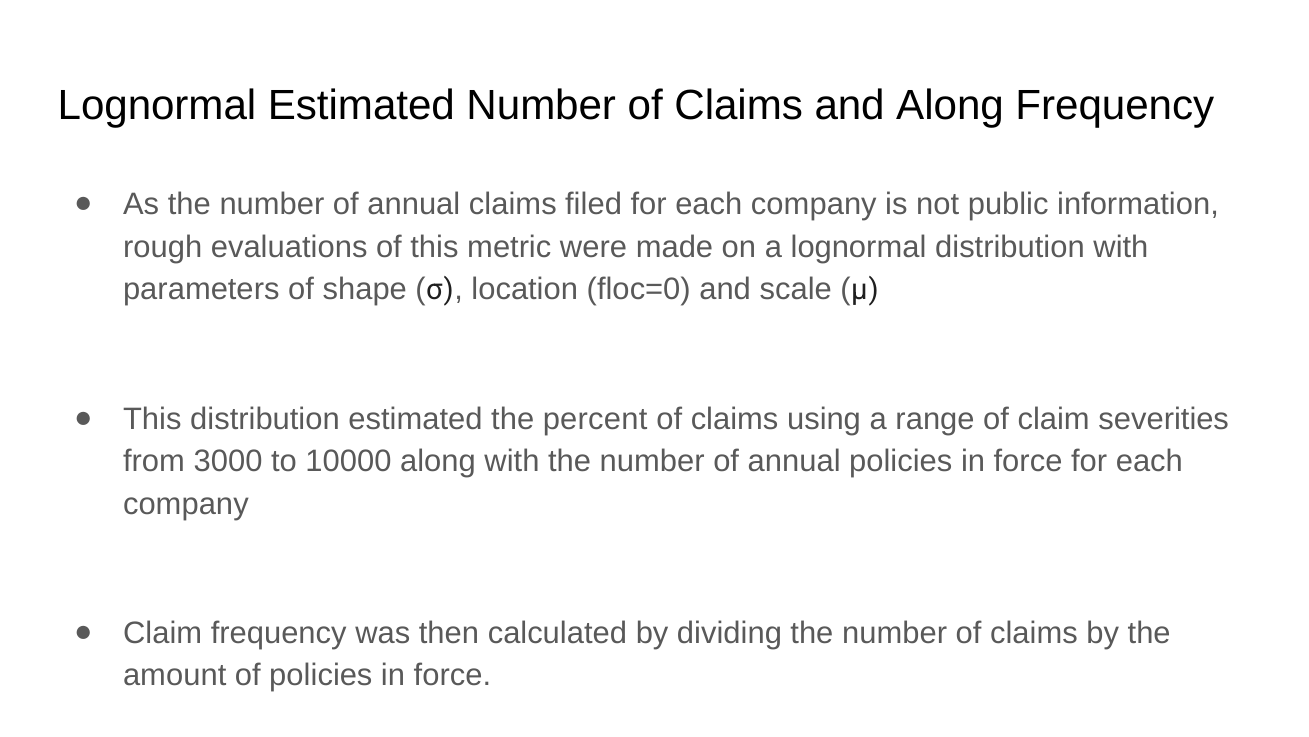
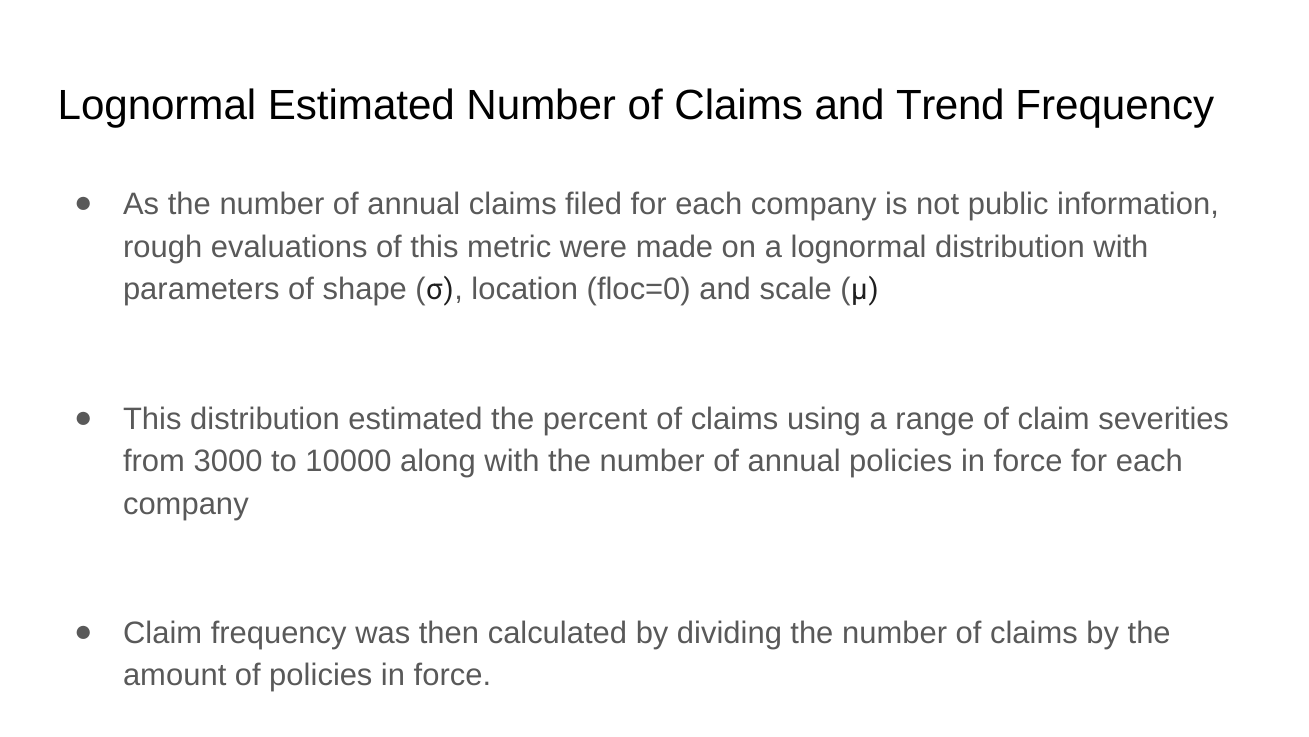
and Along: Along -> Trend (950, 105)
